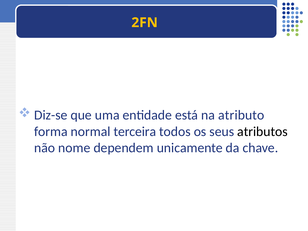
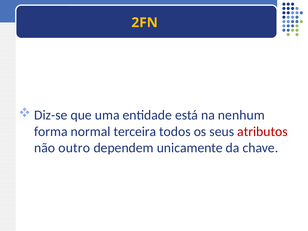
atributo: atributo -> nenhum (241, 115)
atributos colour: black -> red (262, 132)
nome: nome -> outro (74, 148)
